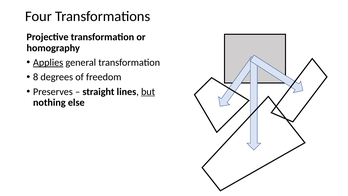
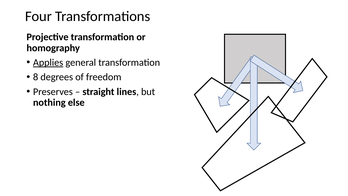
but underline: present -> none (148, 92)
